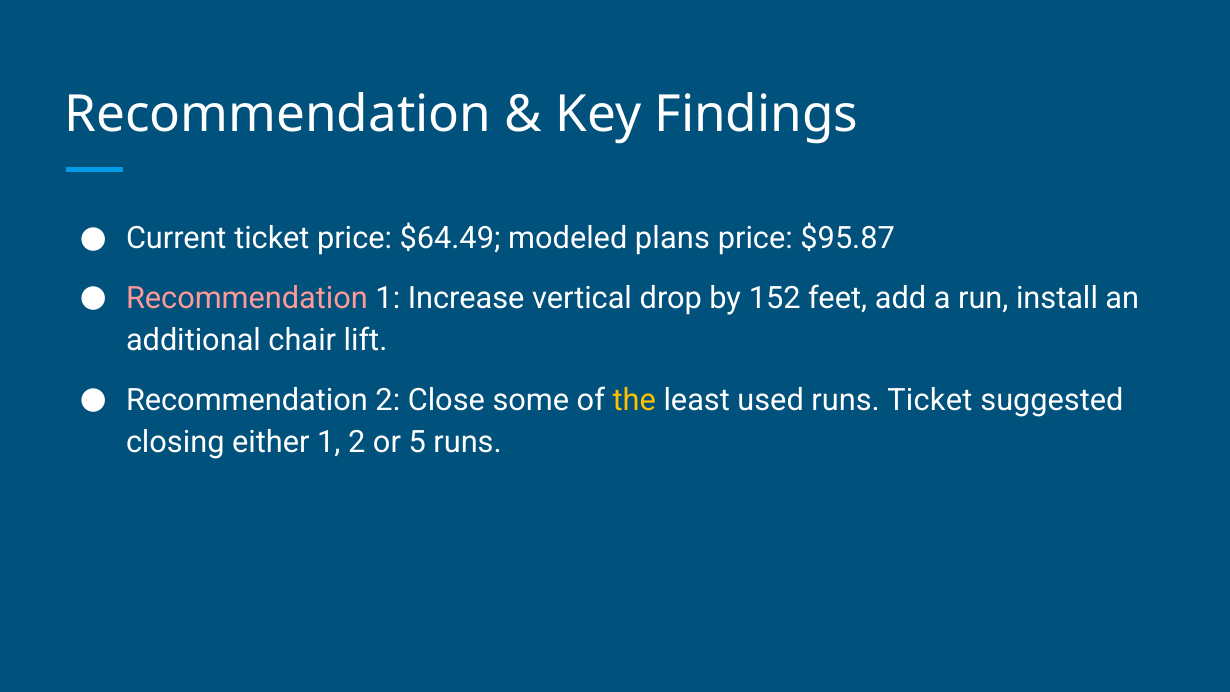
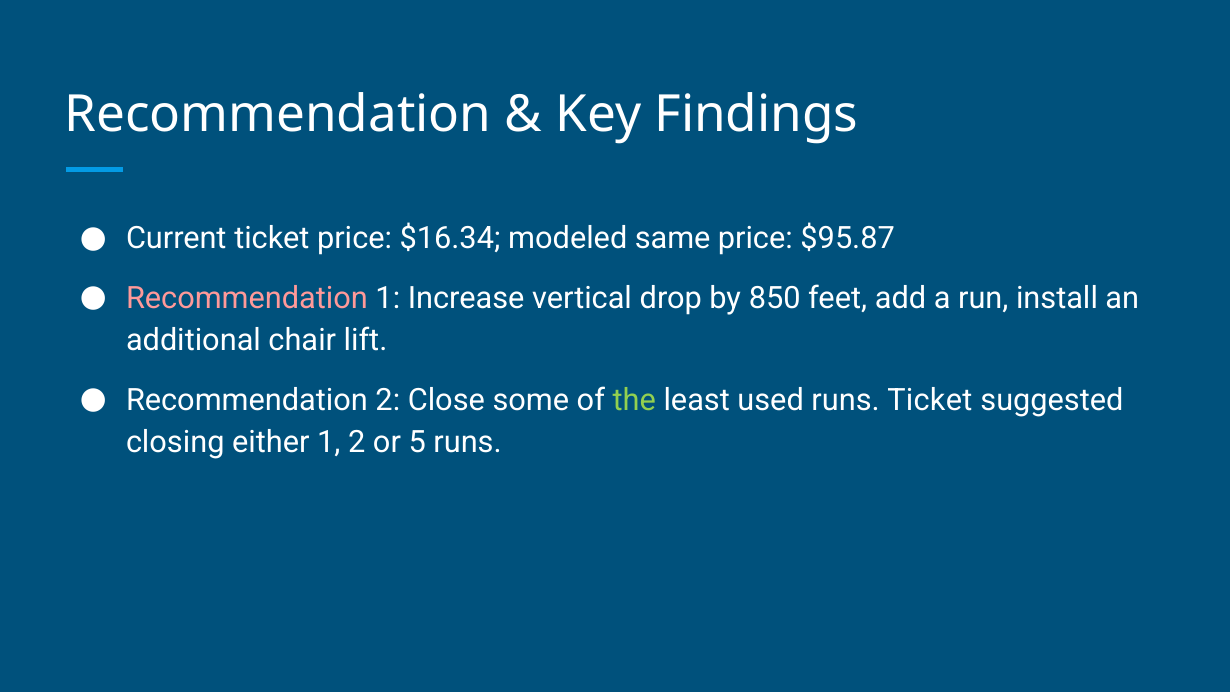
$64.49: $64.49 -> $16.34 (450, 239)
plans: plans -> same (673, 239)
152: 152 -> 850 (775, 298)
the colour: yellow -> light green (634, 400)
